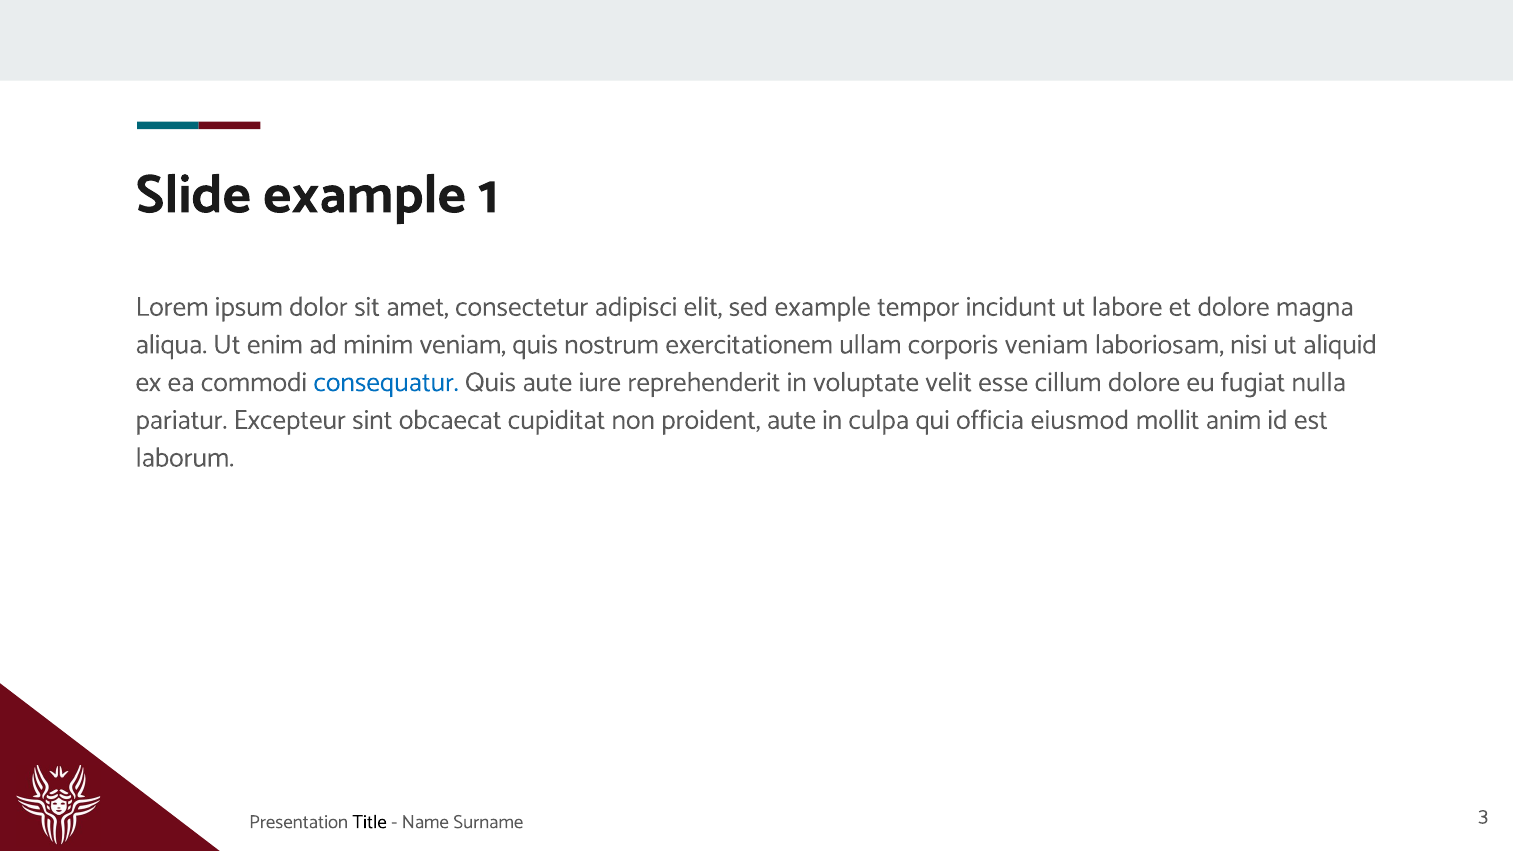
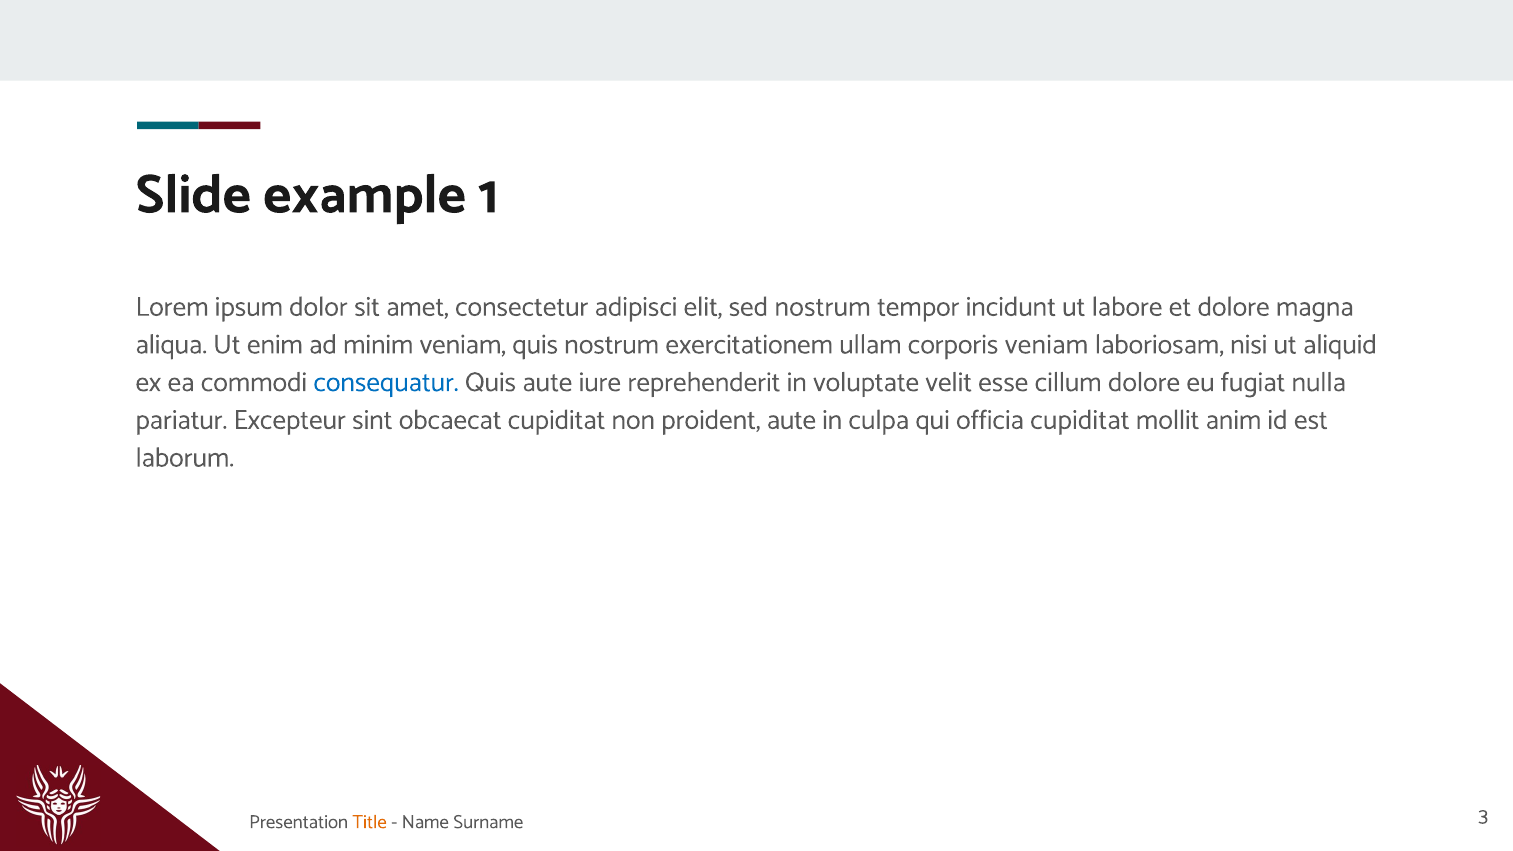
sed example: example -> nostrum (823, 307)
officia eiusmod: eiusmod -> cupiditat (1080, 420)
Title colour: black -> orange (370, 822)
